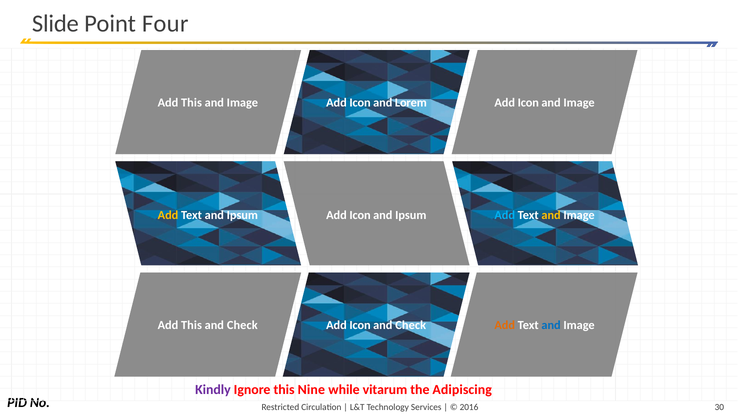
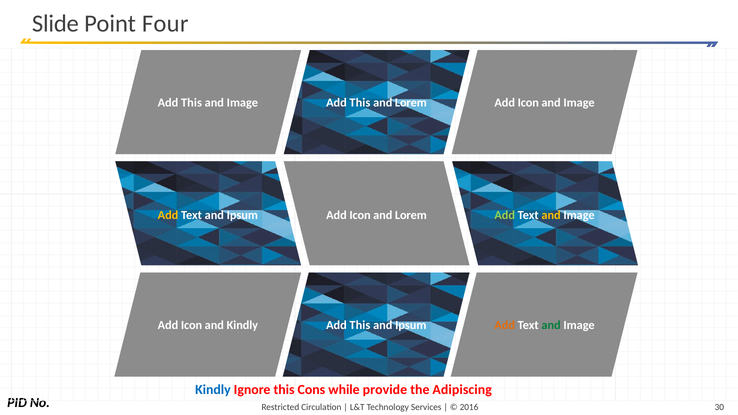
Icon: Icon -> This (360, 103)
Ipsum: Ipsum -> Lorem (411, 215)
Add colour: light blue -> light green (505, 215)
This: This -> Icon (192, 325)
Check: Check -> Kindly (242, 325)
Icon: Icon -> This (360, 325)
Check: Check -> Ipsum (411, 325)
and colour: blue -> green (551, 325)
Kindly colour: purple -> blue (213, 390)
Nine: Nine -> Cons (311, 390)
vitarum: vitarum -> provide (385, 390)
